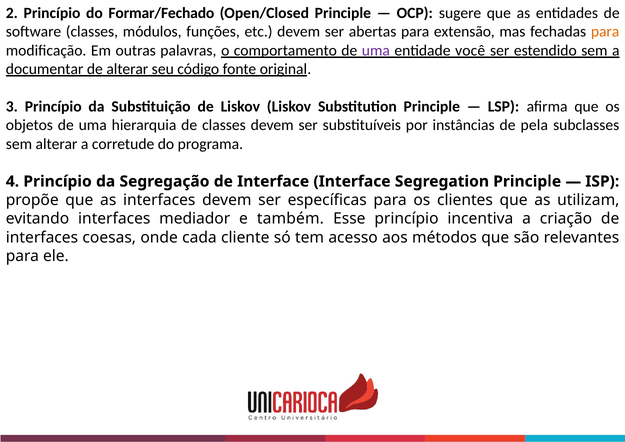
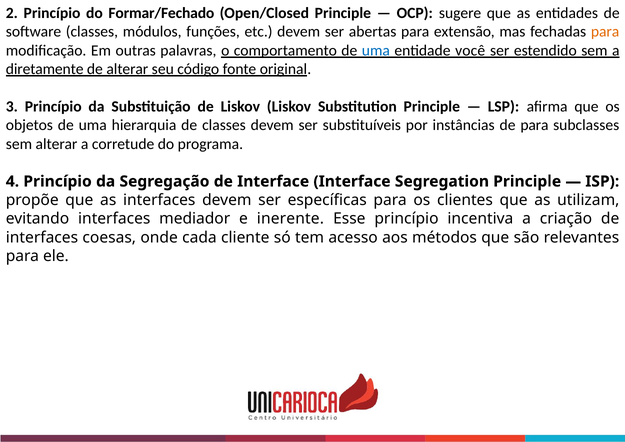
uma colour: purple -> blue (376, 50)
documentar: documentar -> diretamente (45, 69)
de pela: pela -> para (534, 125)
também: também -> inerente (290, 219)
